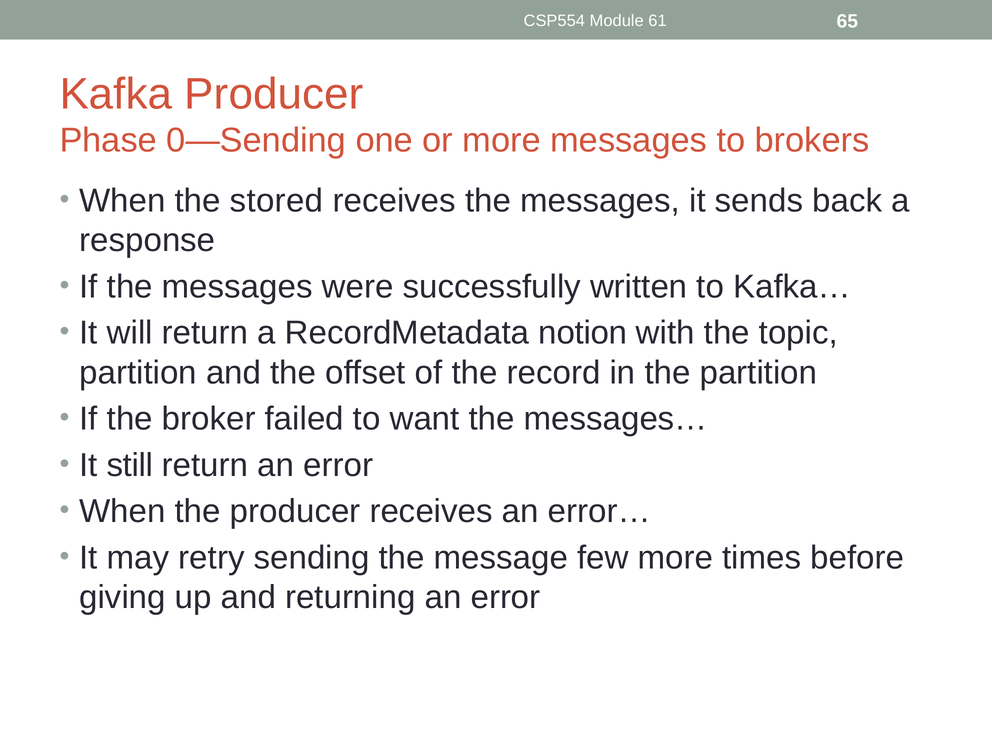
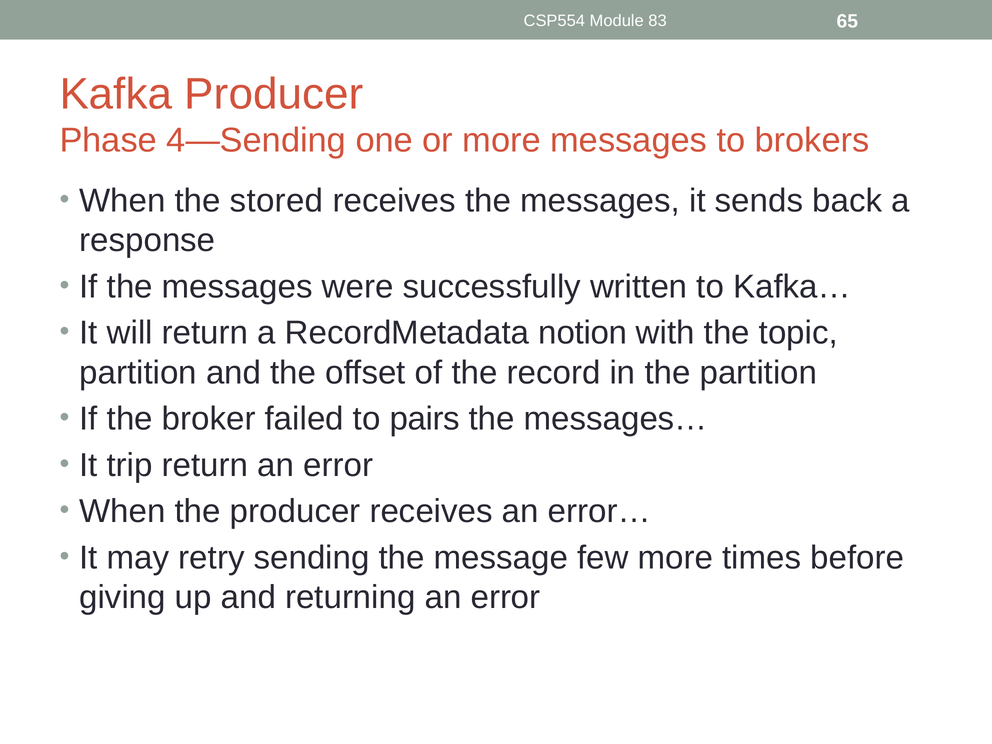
61: 61 -> 83 (657, 21)
0—Sending: 0—Sending -> 4—Sending (256, 140)
want: want -> pairs (425, 419)
still: still -> trip (130, 465)
